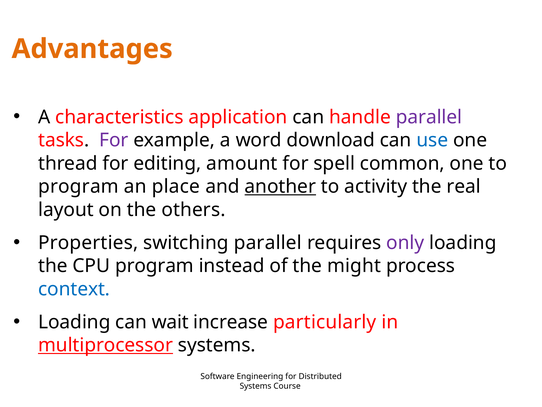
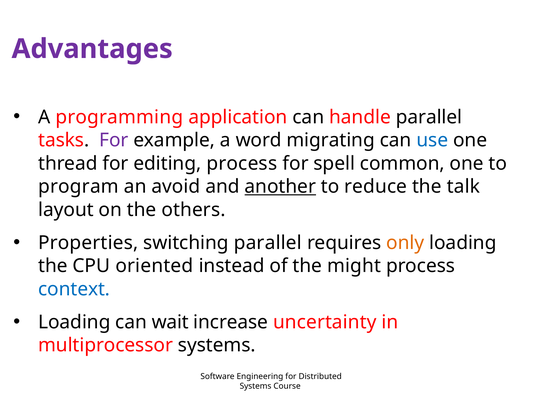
Advantages colour: orange -> purple (92, 49)
characteristics: characteristics -> programming (119, 117)
parallel colour: purple -> black (429, 117)
download: download -> migrating (331, 140)
editing amount: amount -> process (242, 163)
place: place -> avoid (176, 186)
activity: activity -> reduce (376, 186)
real: real -> talk (464, 186)
only colour: purple -> orange (405, 242)
CPU program: program -> oriented (154, 266)
particularly: particularly -> uncertainty (325, 322)
multiprocessor underline: present -> none (106, 345)
